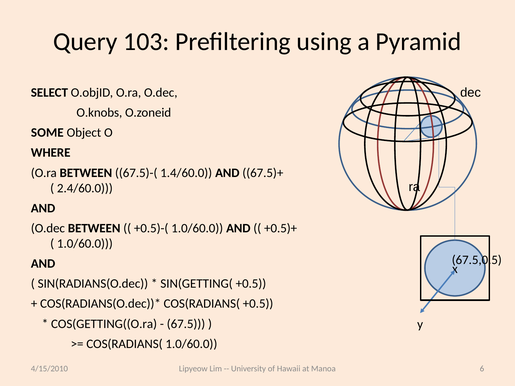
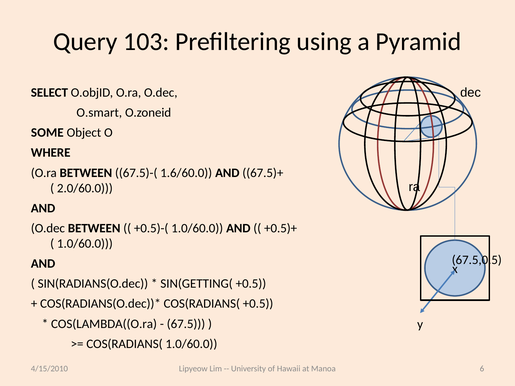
O.knobs: O.knobs -> O.smart (99, 113)
1.4/60.0: 1.4/60.0 -> 1.6/60.0 (186, 173)
2.4/60.0: 2.4/60.0 -> 2.0/60.0 (85, 188)
COS(GETTING((O.ra: COS(GETTING((O.ra -> COS(LAMBDA((O.ra (104, 324)
